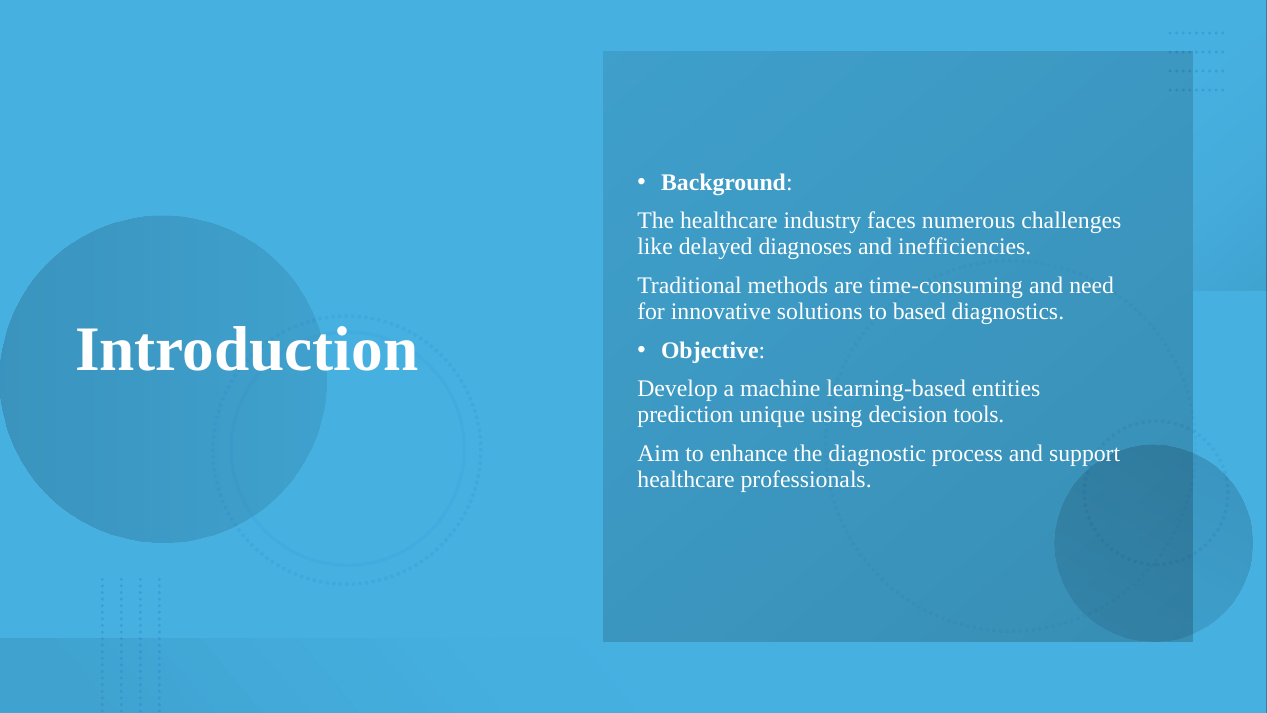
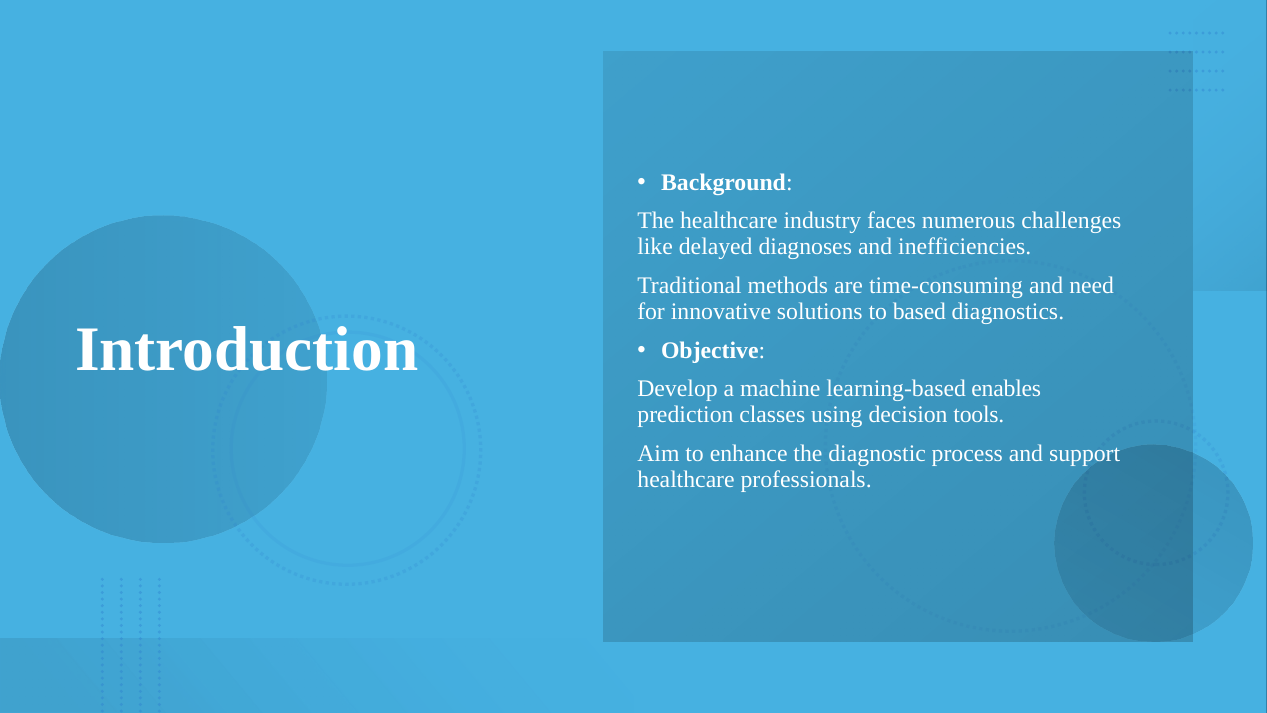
entities: entities -> enables (1006, 389)
unique: unique -> classes (772, 415)
